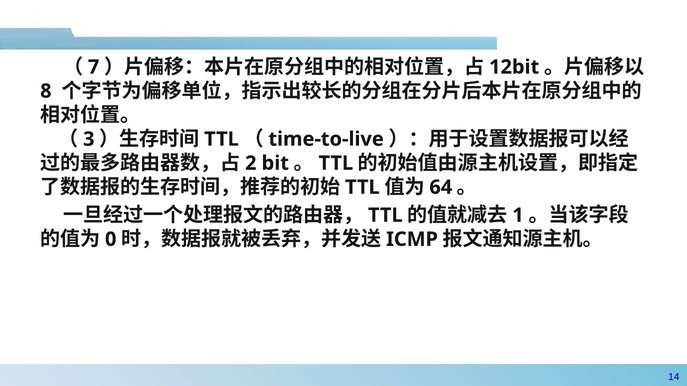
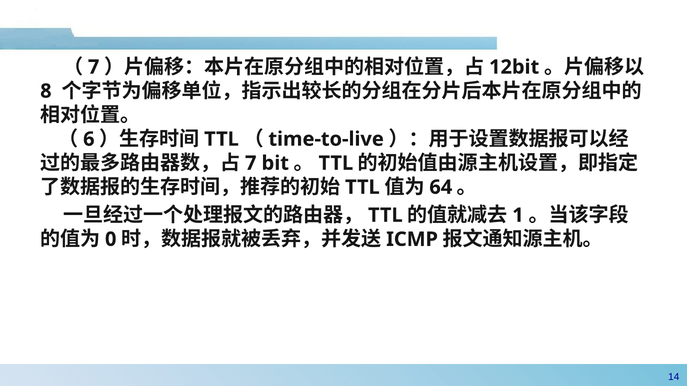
3: 3 -> 6 (89, 139)
2: 2 -> 7 (251, 163)
